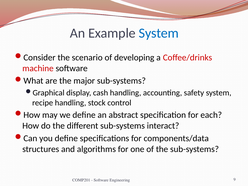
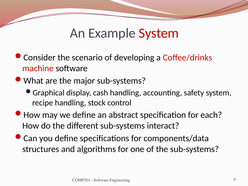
System colour: blue -> red (159, 33)
